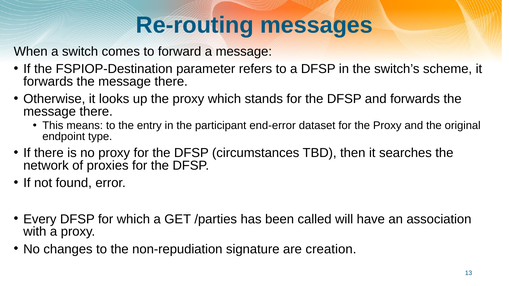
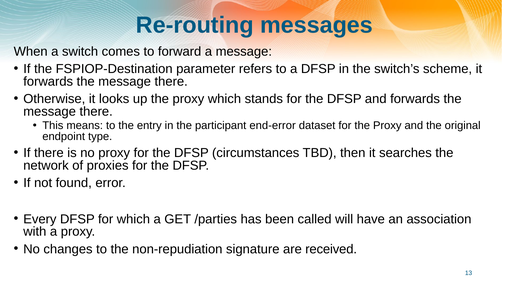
creation: creation -> received (331, 249)
